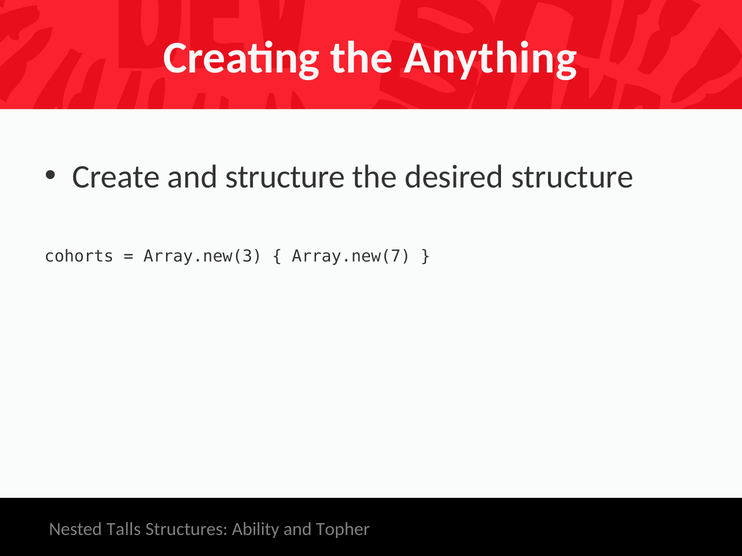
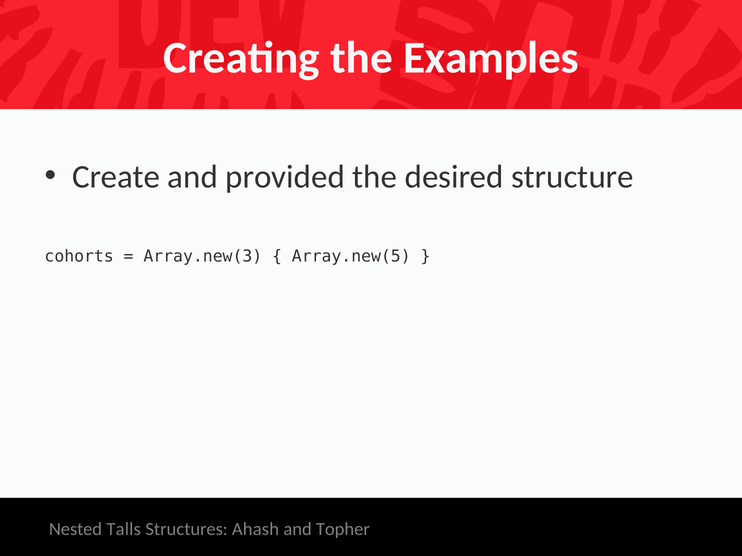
Anything: Anything -> Examples (491, 58)
and structure: structure -> provided (285, 177)
Array.new(7: Array.new(7 -> Array.new(5 (351, 257)
Ability: Ability -> Ahash (256, 529)
